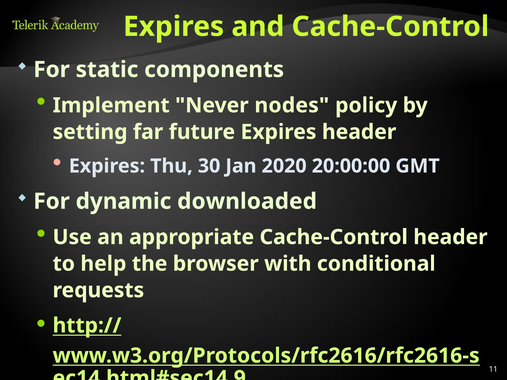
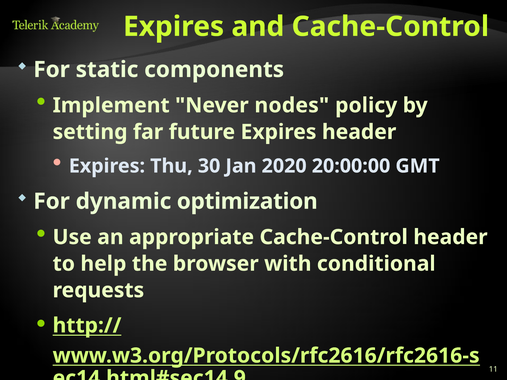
downloaded: downloaded -> optimization (247, 201)
